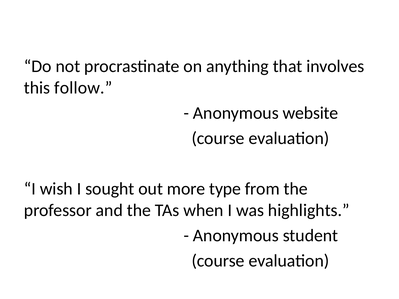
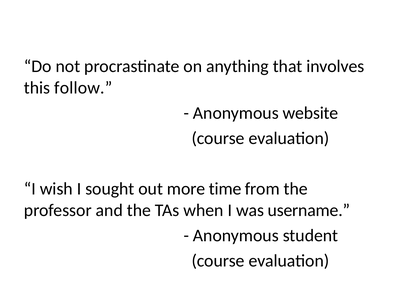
type: type -> time (225, 189)
highlights: highlights -> username (309, 211)
